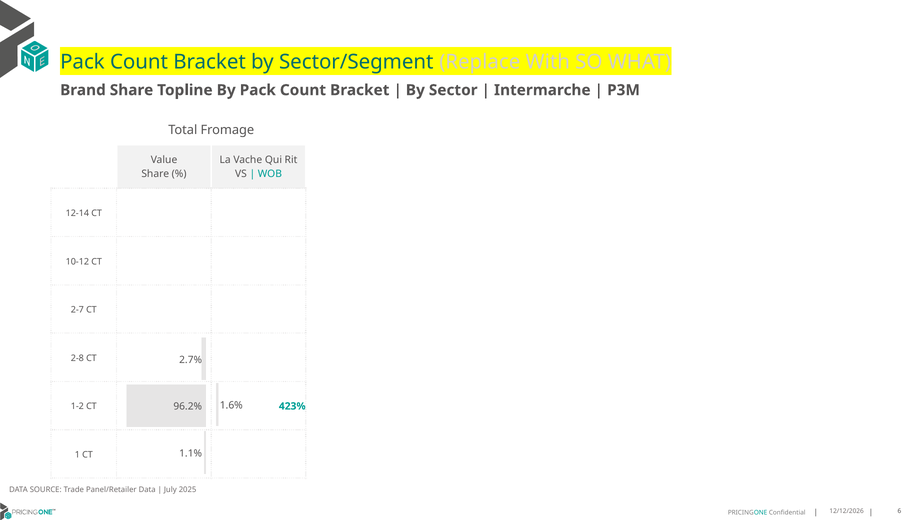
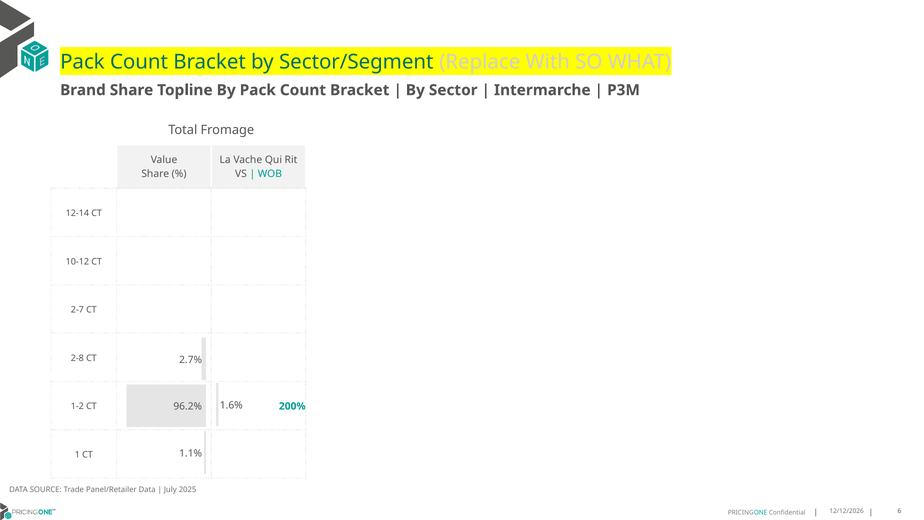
423%: 423% -> 200% (292, 406)
